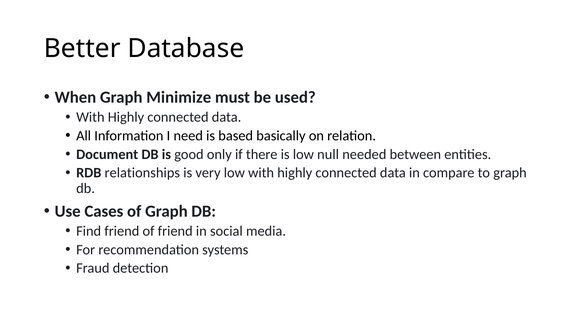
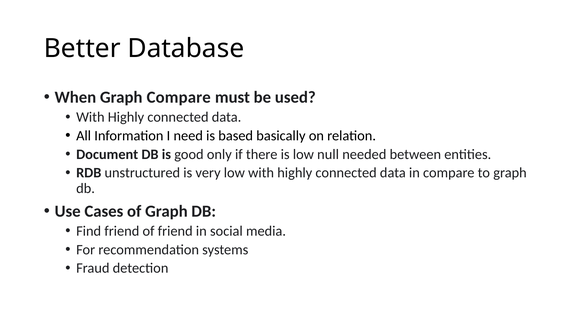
Graph Minimize: Minimize -> Compare (179, 97)
relationships: relationships -> unstructured (142, 173)
